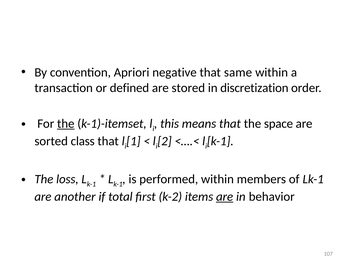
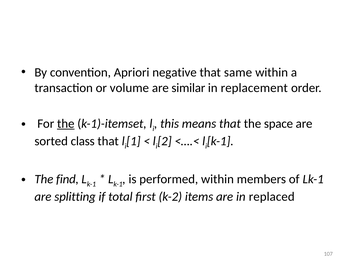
defined: defined -> volume (129, 88)
stored: stored -> similar (188, 88)
discretization: discretization -> replacement (254, 88)
loss: loss -> find (67, 179)
another: another -> splitting (75, 196)
are underline: present -> none (225, 196)
behavior: behavior -> replaced (272, 196)
